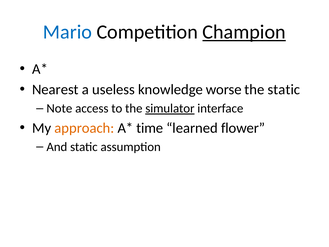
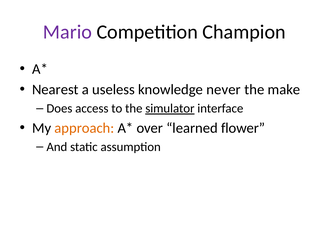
Mario colour: blue -> purple (67, 32)
Champion underline: present -> none (244, 32)
worse: worse -> never (224, 89)
the static: static -> make (284, 89)
Note: Note -> Does (59, 108)
time: time -> over (150, 128)
